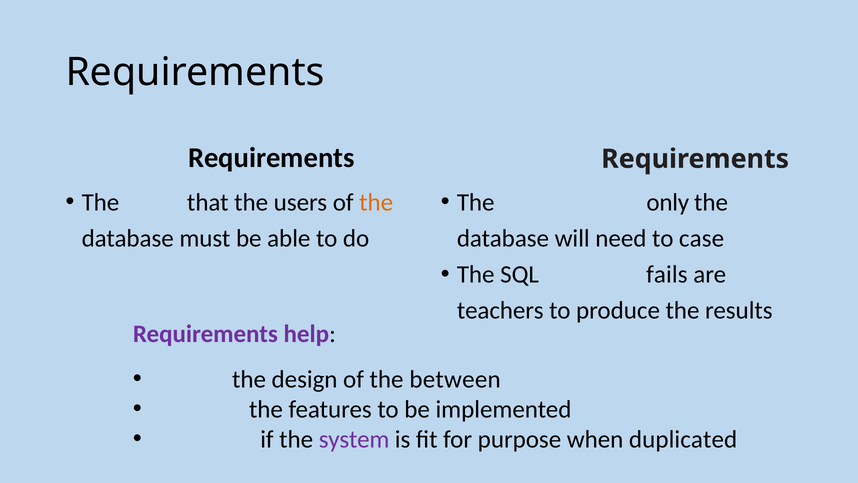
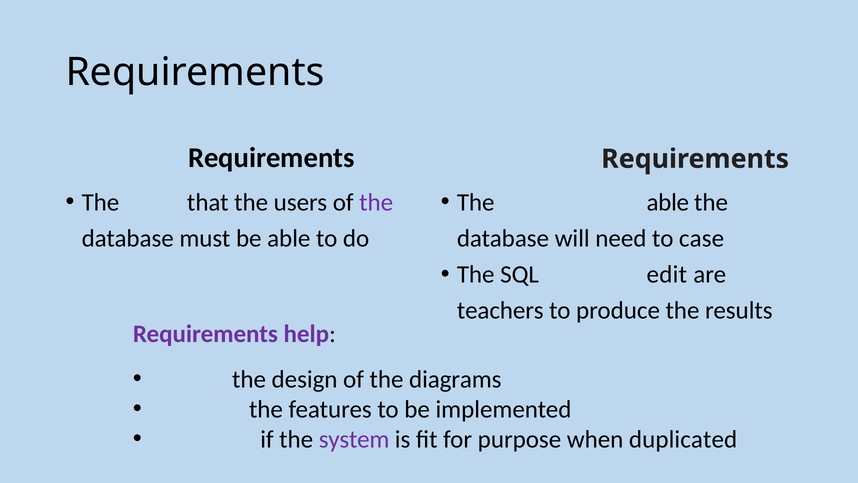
the colour: orange -> purple (376, 202)
The only: only -> able (668, 202)
fails: fails -> edit (667, 274)
between: between -> diagrams (455, 379)
